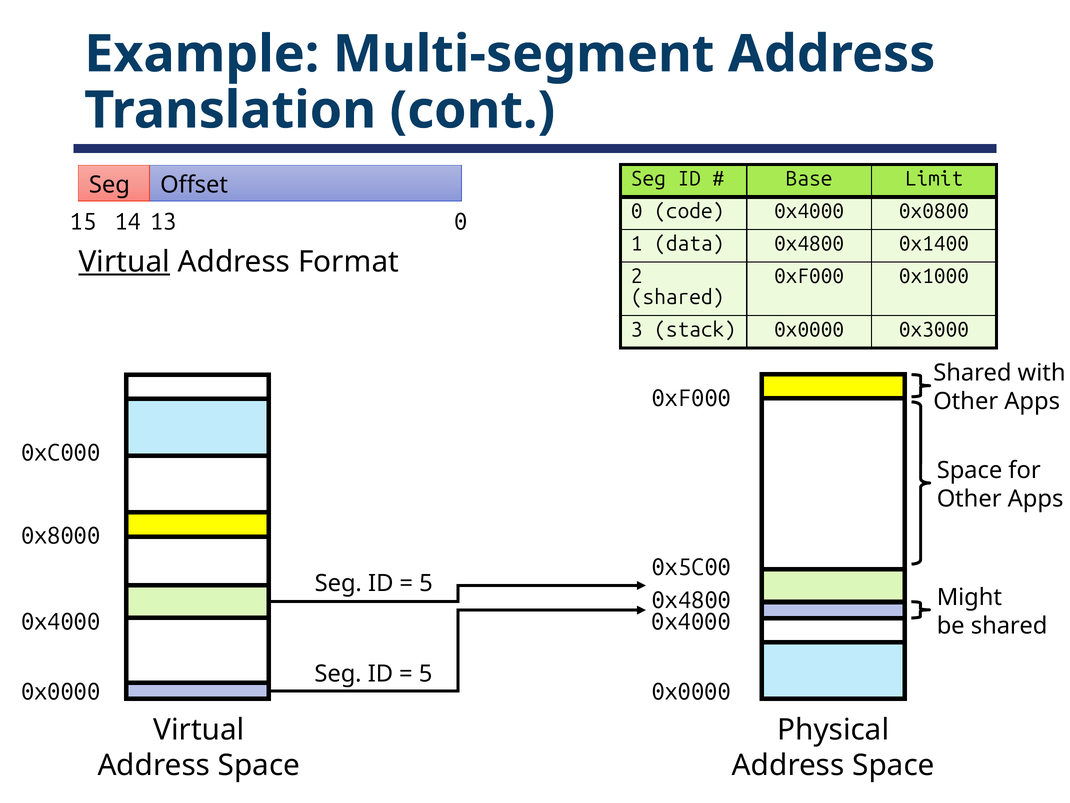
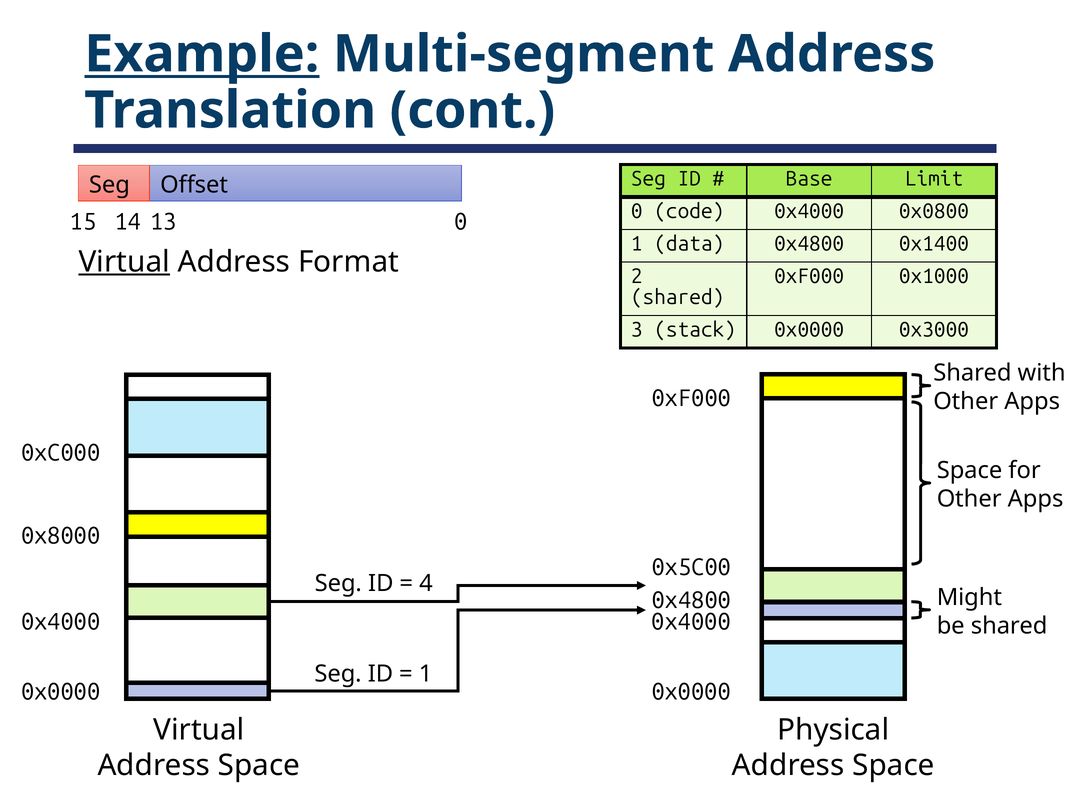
Example underline: none -> present (202, 54)
5: 5 -> 4 (426, 583)
5: 5 -> 1 (426, 673)
